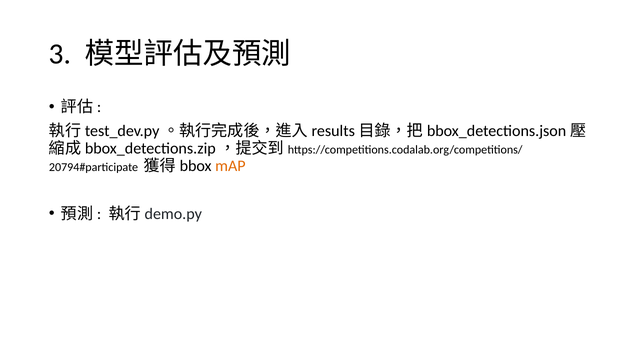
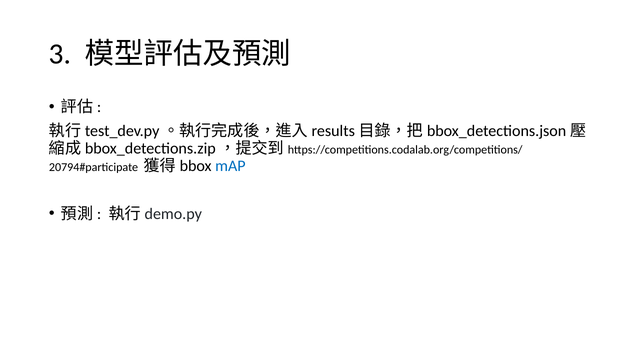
mAP colour: orange -> blue (230, 166)
